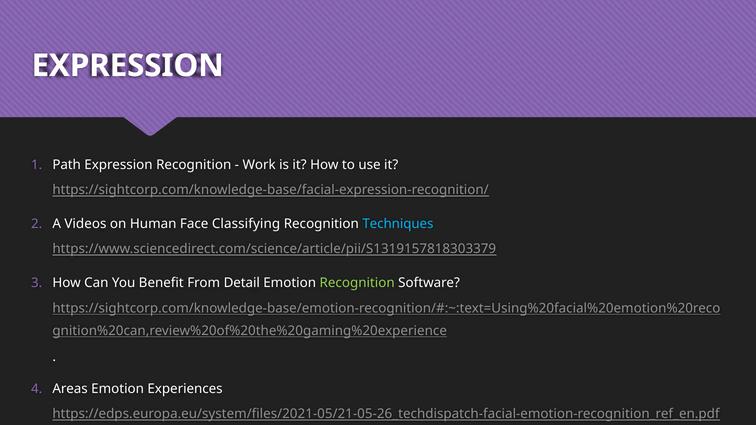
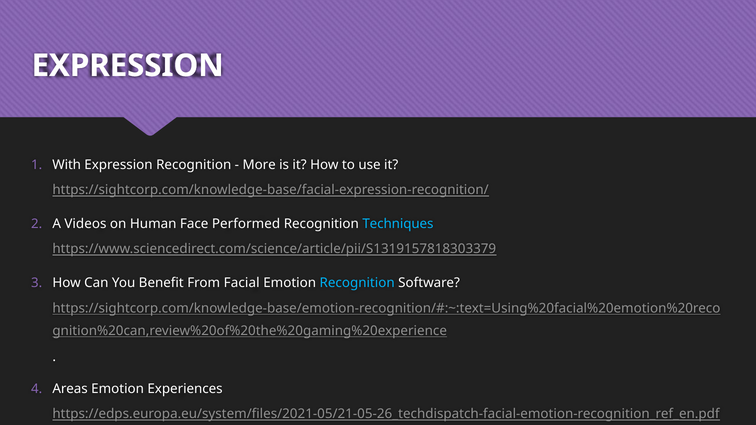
Path: Path -> With (67, 165)
Work: Work -> More (259, 165)
Classifying: Classifying -> Performed (246, 224)
Detail: Detail -> Facial (242, 283)
Recognition colour: light green -> light blue (357, 283)
